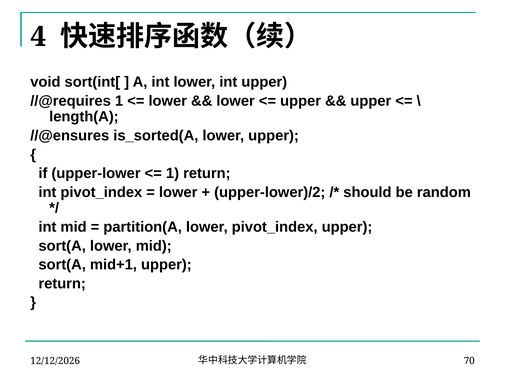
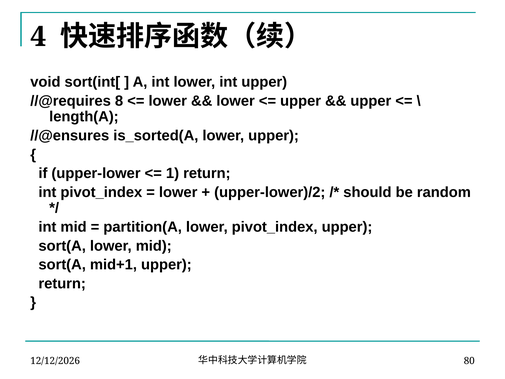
//@requires 1: 1 -> 8 (119, 101)
70: 70 -> 80 (469, 361)
